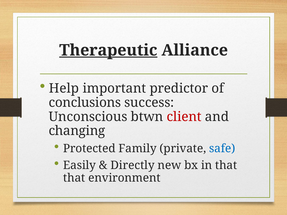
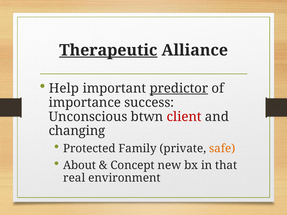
predictor underline: none -> present (179, 88)
conclusions: conclusions -> importance (85, 103)
safe colour: blue -> orange (222, 149)
Easily: Easily -> About (80, 166)
Directly: Directly -> Concept (133, 166)
that: that -> real (74, 178)
